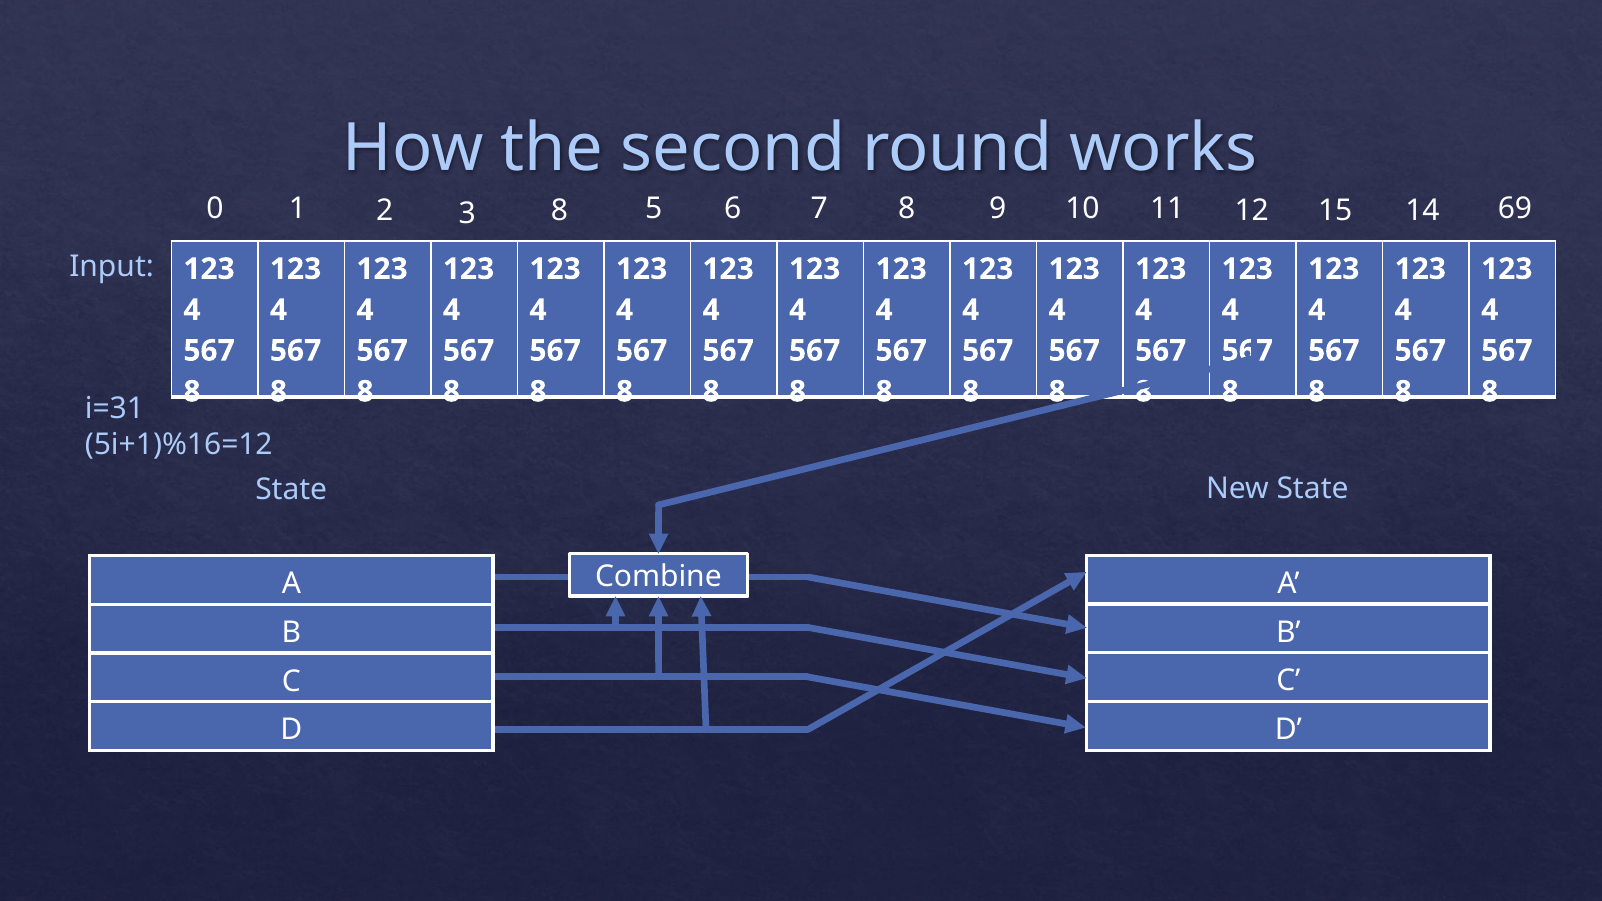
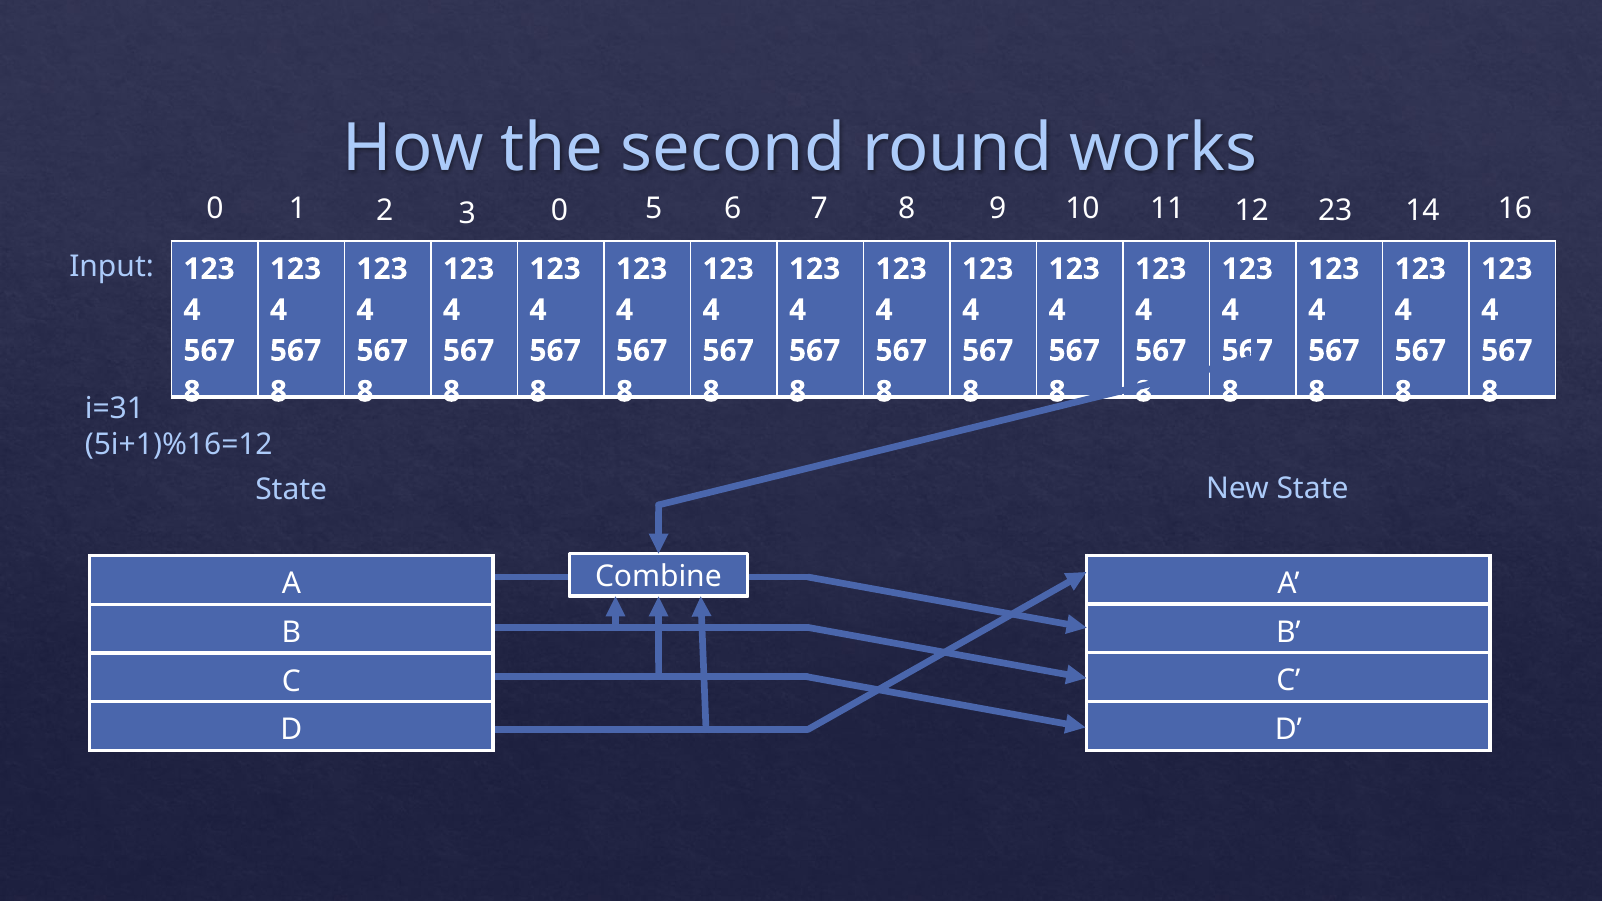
3 8: 8 -> 0 (559, 210)
15: 15 -> 23 (1335, 211)
69: 69 -> 16 (1515, 209)
